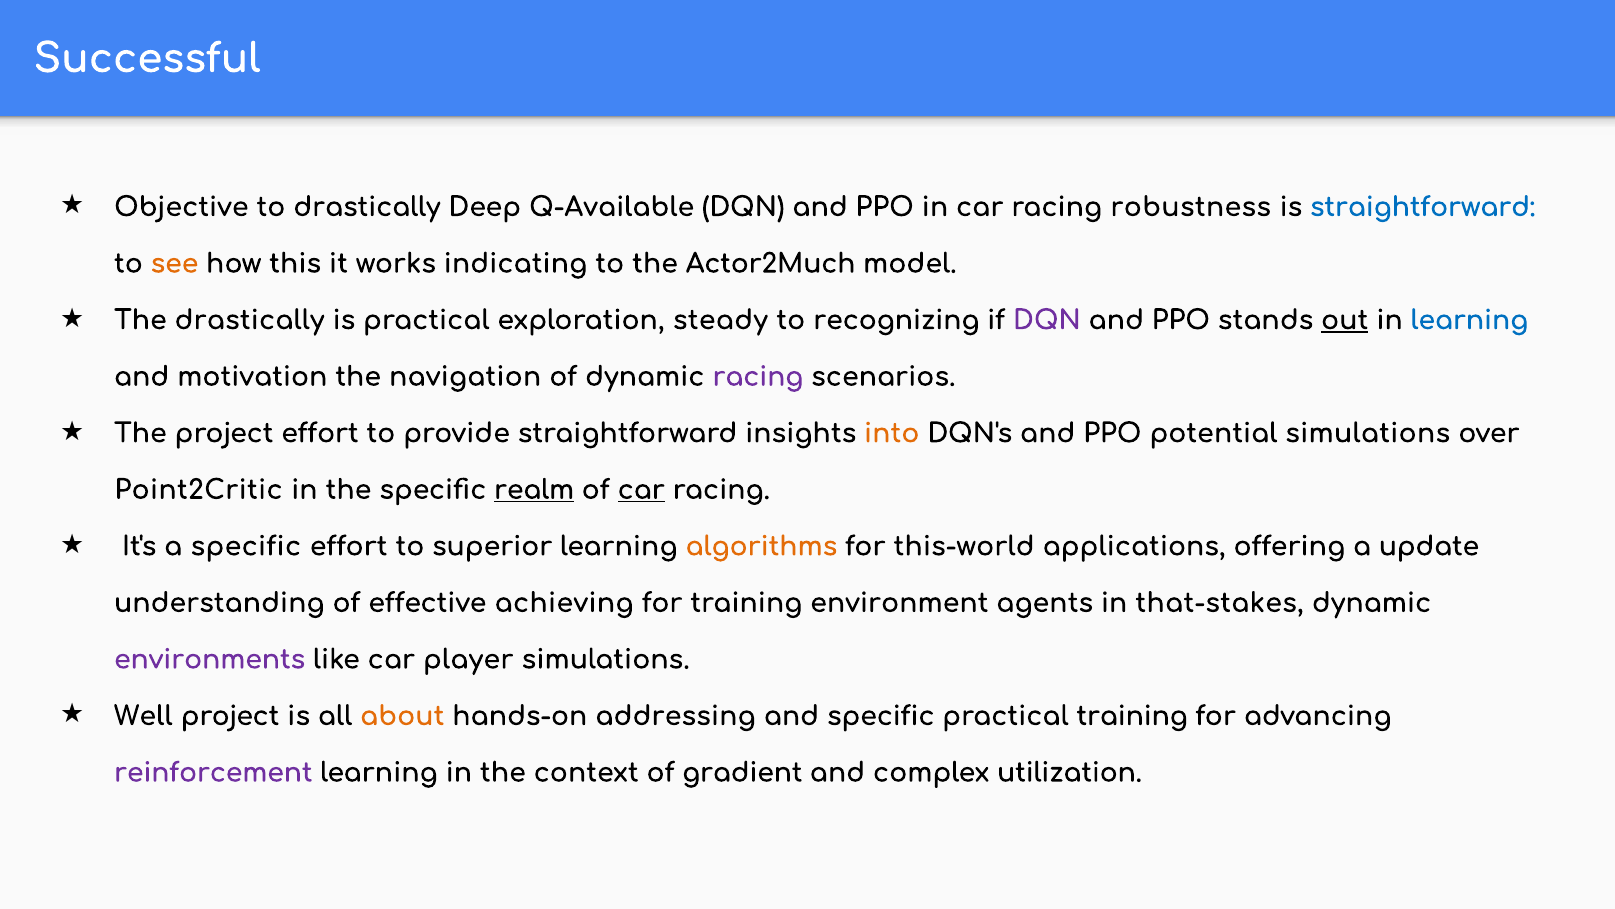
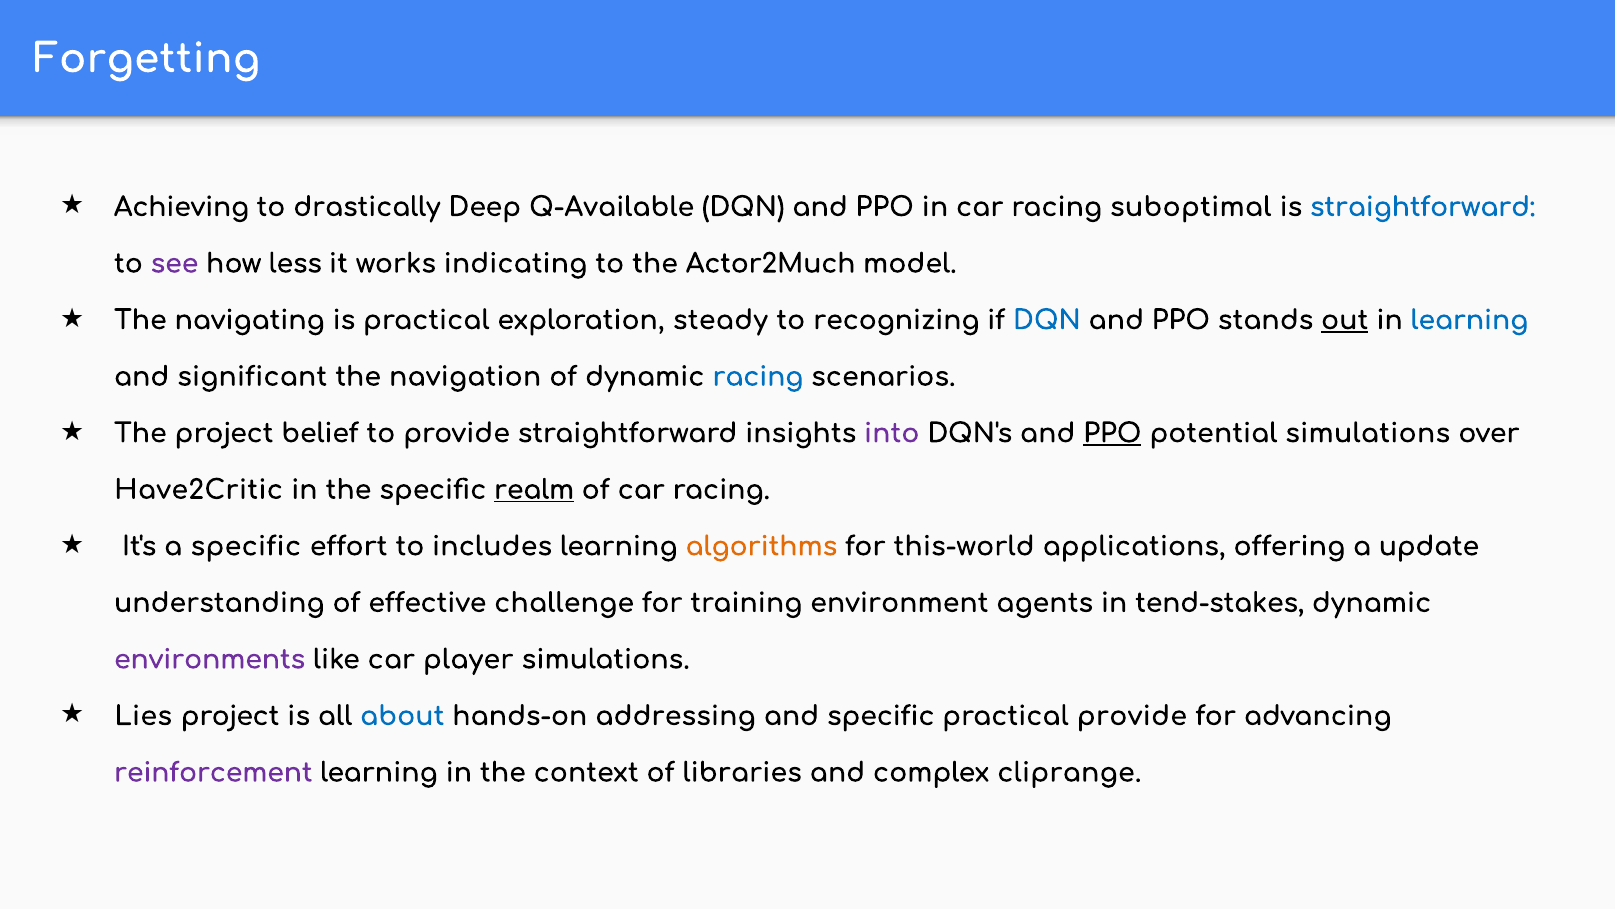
Successful: Successful -> Forgetting (147, 59)
Objective: Objective -> Achieving (181, 207)
robustness: robustness -> suboptimal (1191, 207)
see colour: orange -> purple (174, 264)
this: this -> less (295, 264)
The drastically: drastically -> navigating (250, 320)
DQN colour: purple -> blue (1047, 320)
motivation: motivation -> significant (252, 377)
racing colour: purple -> blue (758, 377)
project effort: effort -> belief (320, 433)
into colour: orange -> purple (892, 433)
PPO underline: none -> present (1112, 433)
Point2Critic: Point2Critic -> Have2Critic (199, 490)
car underline: present -> none (641, 490)
superior: superior -> includes (492, 546)
achieving: achieving -> challenge (564, 603)
that-stakes: that-stakes -> tend-stakes (1220, 603)
Well: Well -> Lies (143, 716)
about colour: orange -> blue (402, 716)
practical training: training -> provide (1132, 716)
gradient: gradient -> libraries (742, 772)
utilization: utilization -> cliprange (1069, 772)
